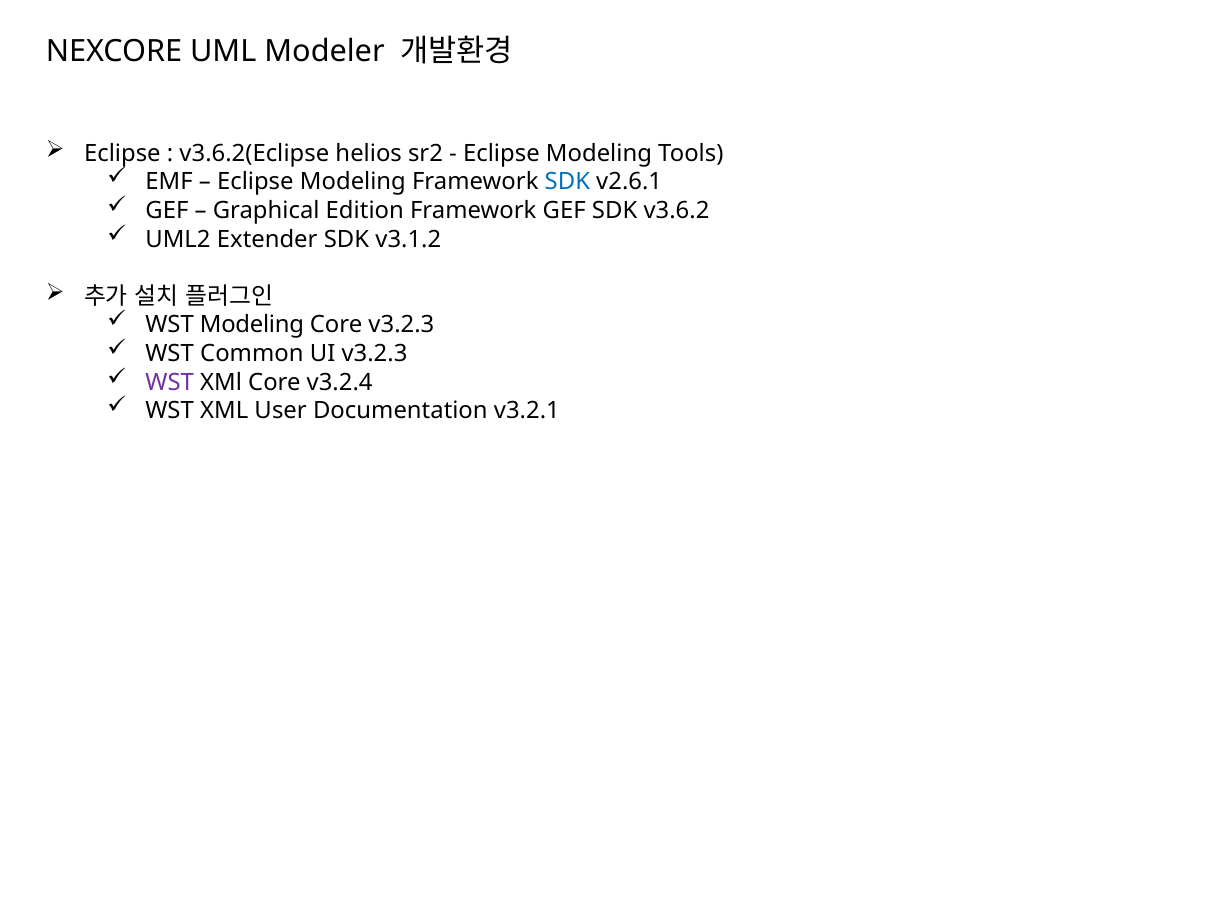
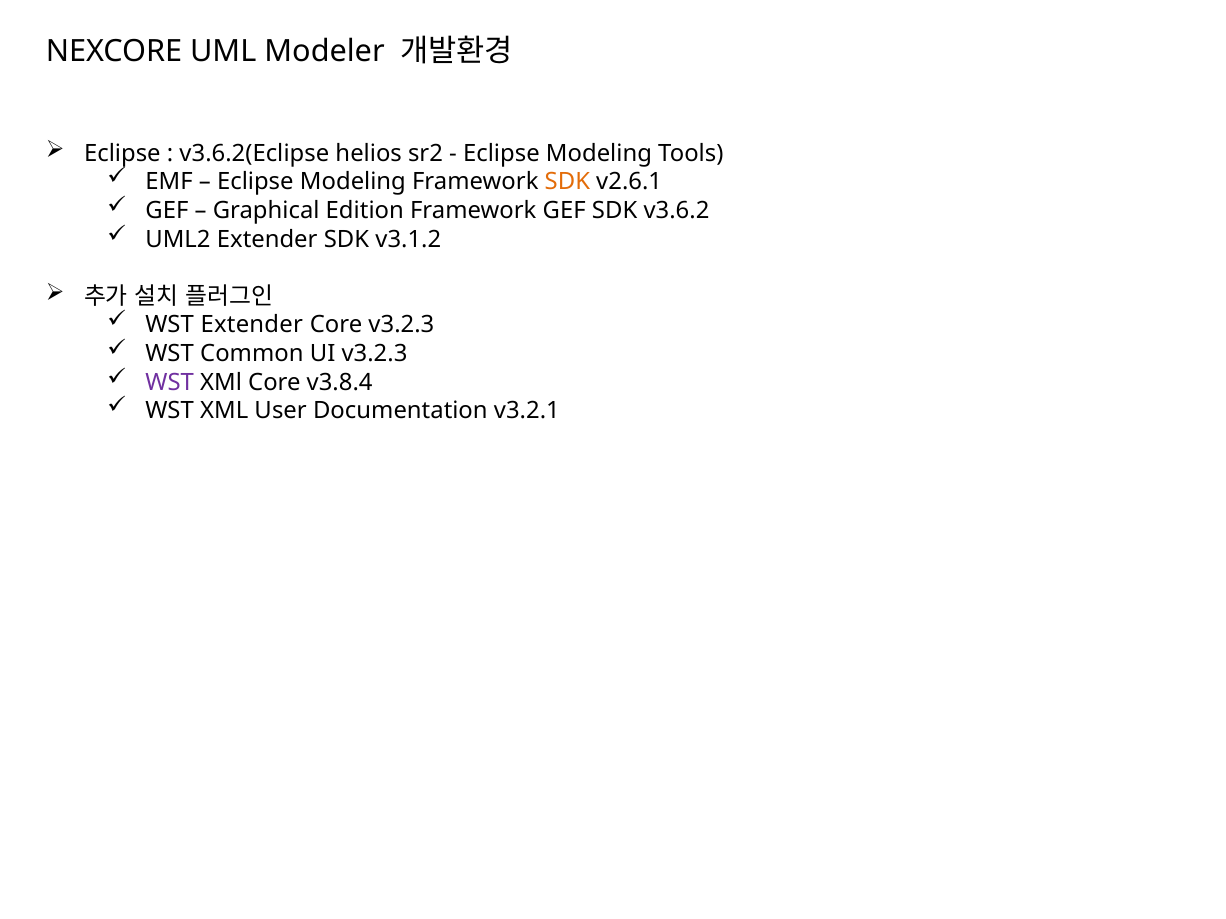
SDK colour: blue -> orange (567, 182)
WST Modeling: Modeling -> Extender (252, 325)
v3.2.4: v3.2.4 -> v3.8.4 (340, 382)
